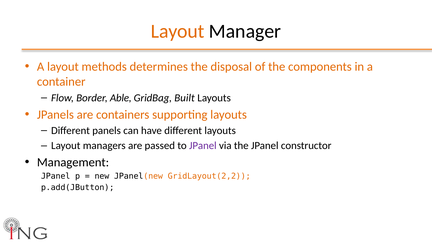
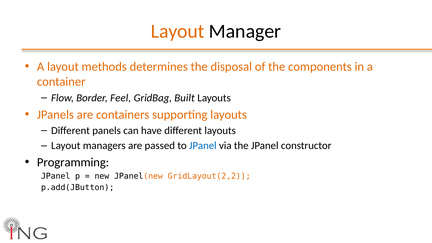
Able: Able -> Feel (121, 98)
JPanel colour: purple -> blue (203, 146)
Management: Management -> Programming (73, 162)
